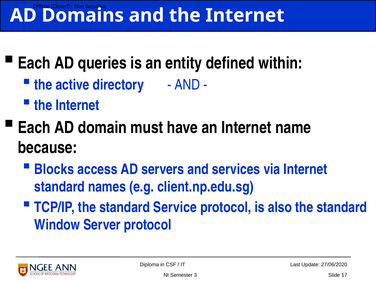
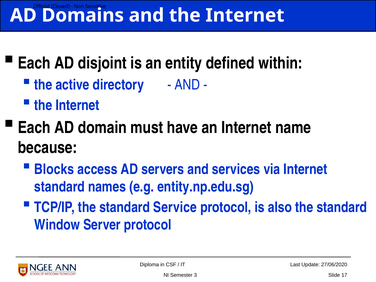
queries: queries -> disjoint (102, 63)
client.np.edu.sg: client.np.edu.sg -> entity.np.edu.sg (205, 187)
